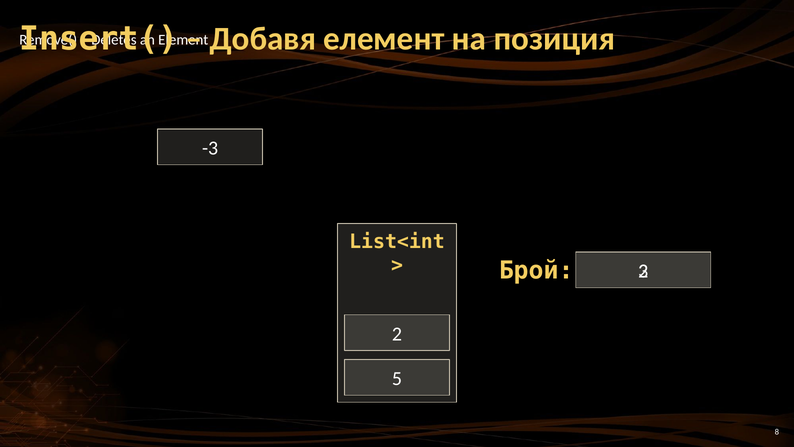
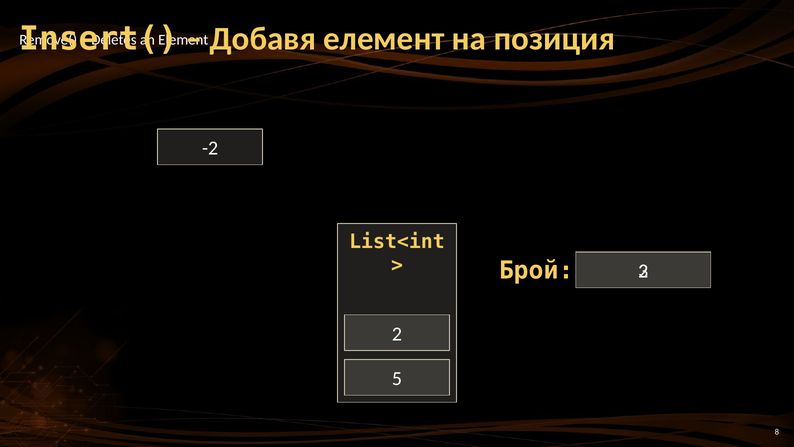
-3: -3 -> -2 (210, 148)
